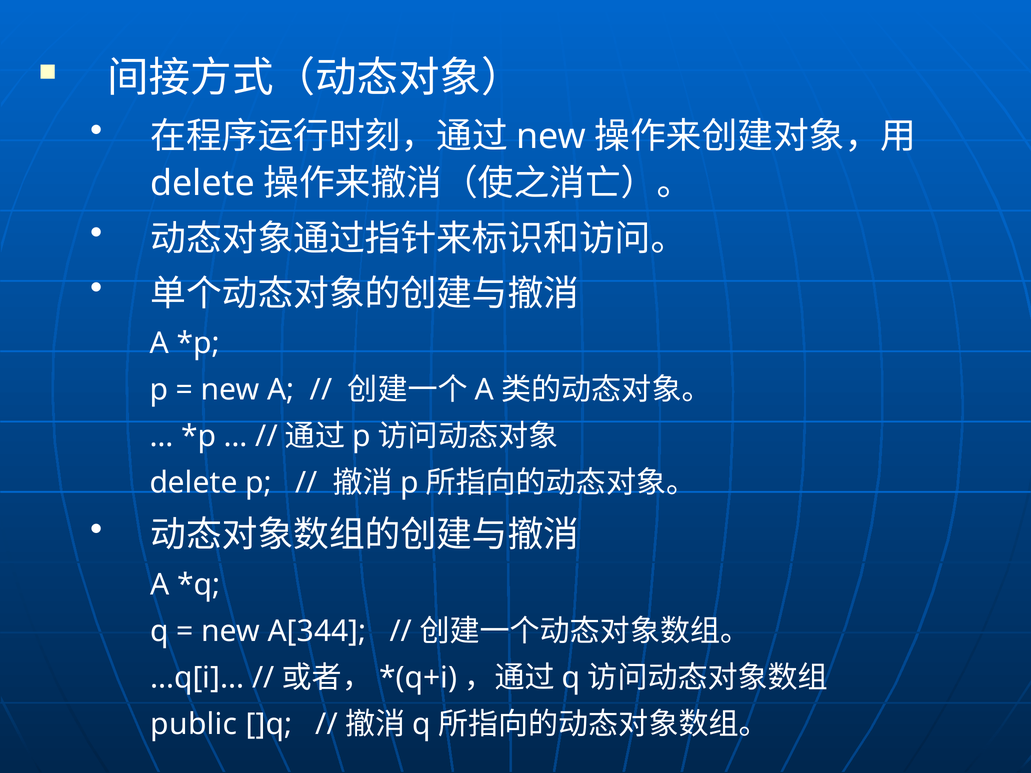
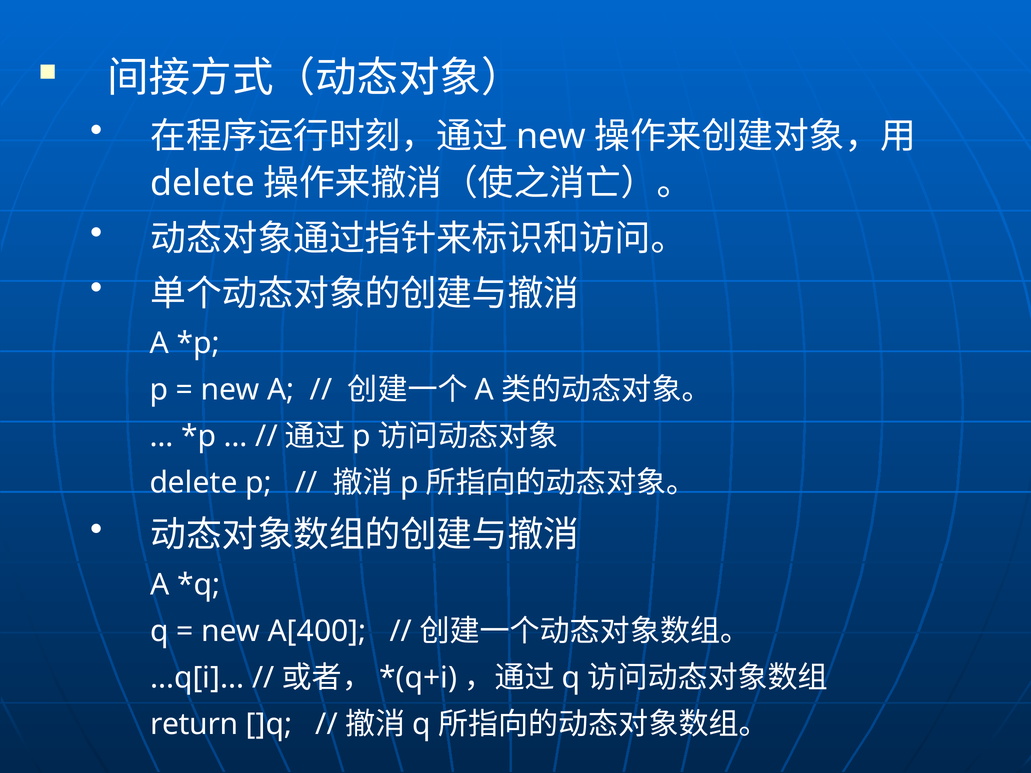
A[344: A[344 -> A[400 (317, 631)
public: public -> return (194, 724)
